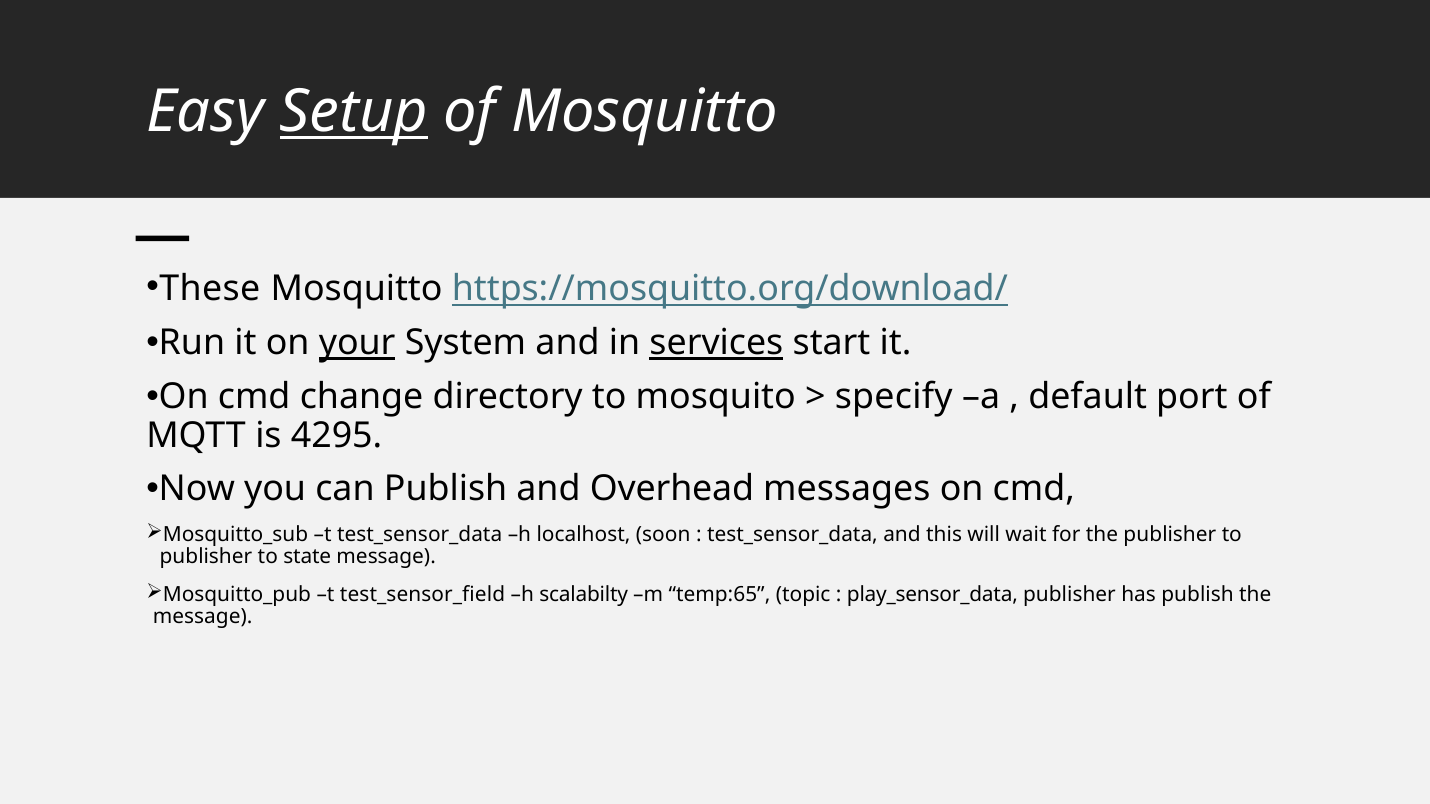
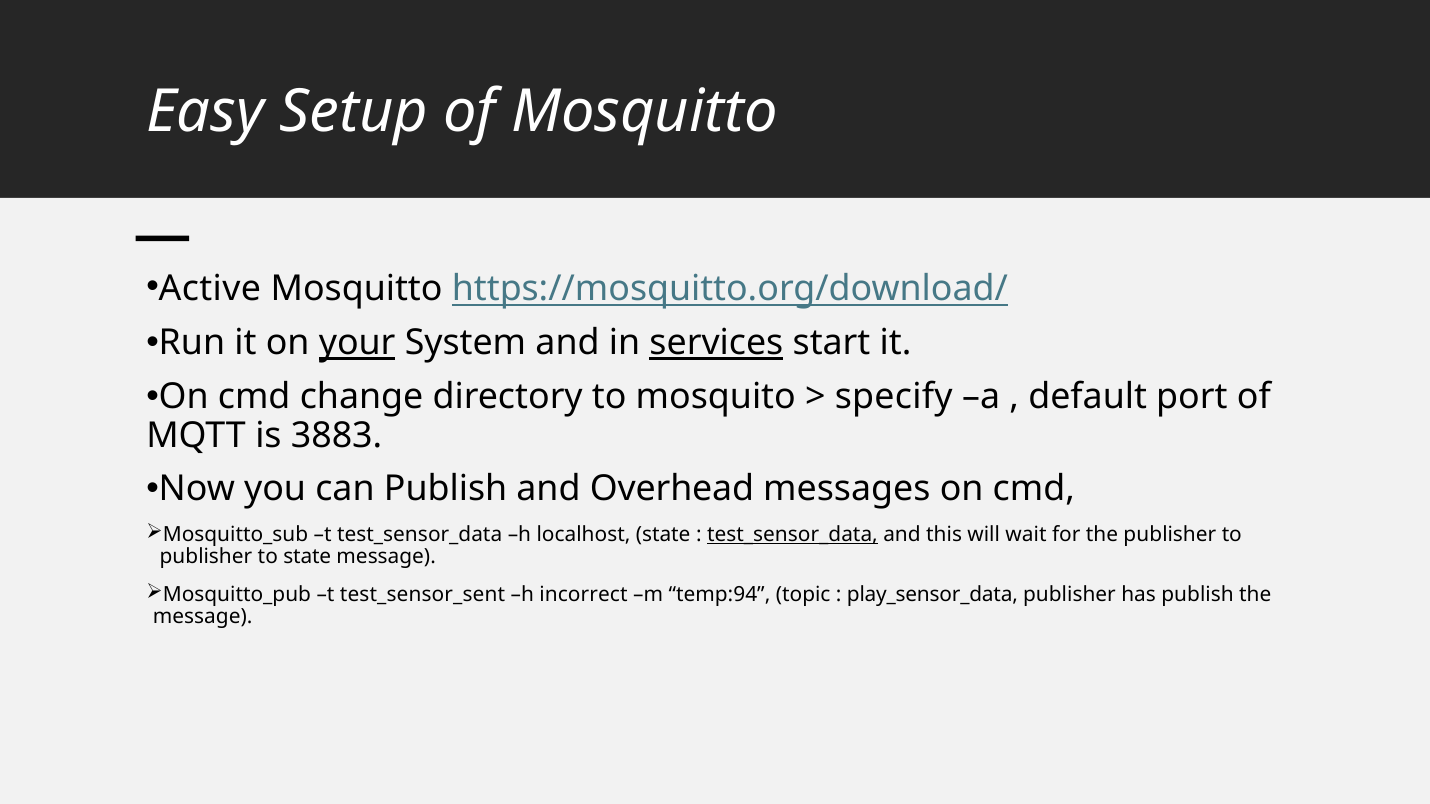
Setup underline: present -> none (354, 112)
These: These -> Active (210, 289)
4295: 4295 -> 3883 (337, 435)
localhost soon: soon -> state (663, 535)
test_sensor_data underline: none -> present (792, 535)
test_sensor_field: test_sensor_field -> test_sensor_sent (423, 595)
scalabilty: scalabilty -> incorrect (584, 595)
temp:65: temp:65 -> temp:94 (719, 595)
